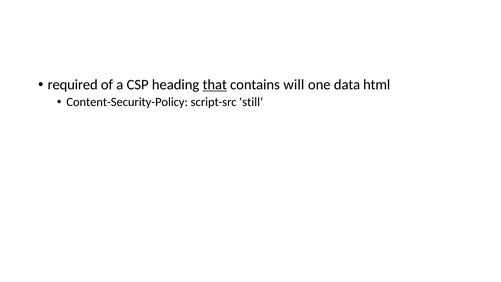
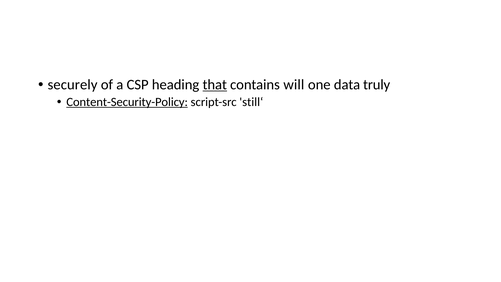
required: required -> securely (73, 85)
html: html -> truly (377, 85)
Content-Security-Policy underline: none -> present (127, 102)
